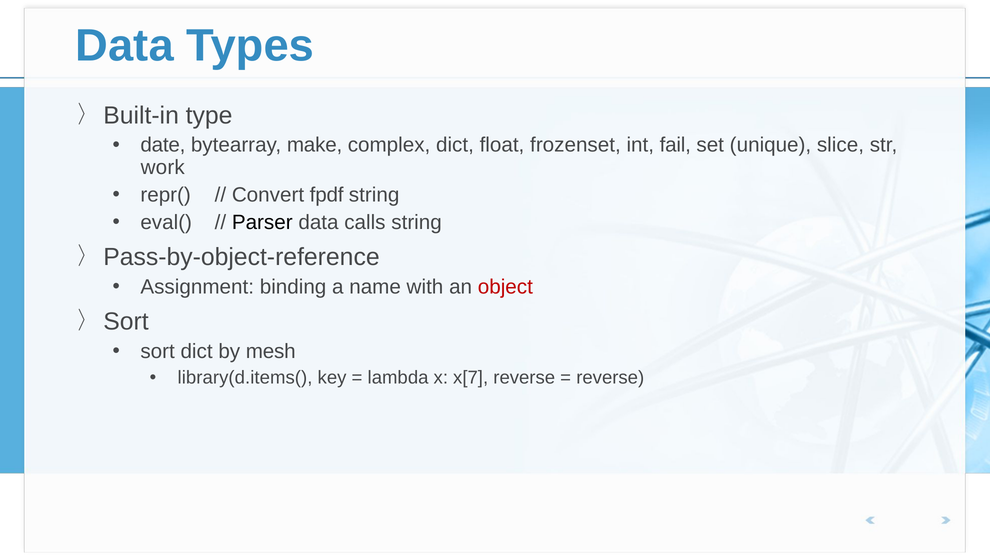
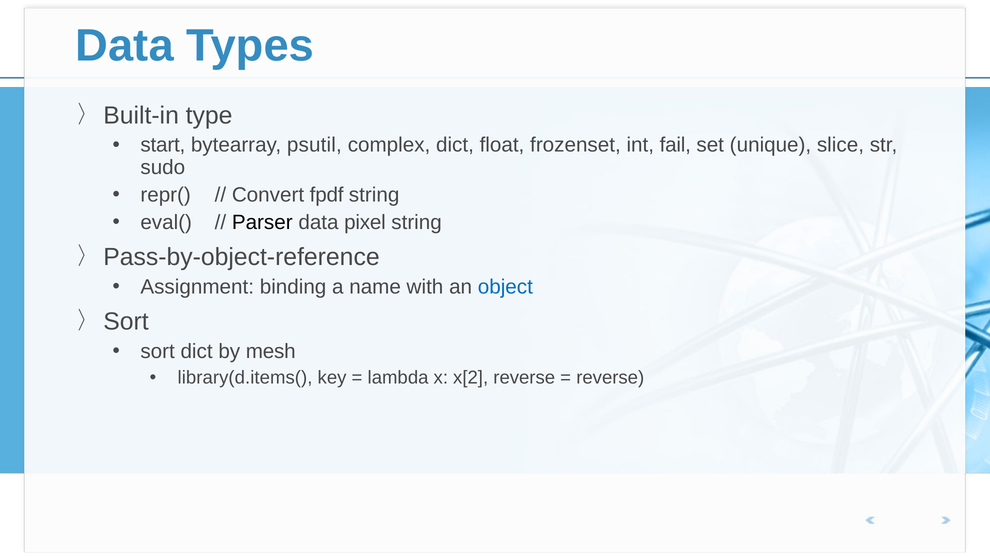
date: date -> start (163, 145)
make: make -> psutil (314, 145)
work: work -> sudo (163, 167)
calls: calls -> pixel (365, 222)
object colour: red -> blue (505, 287)
x[7: x[7 -> x[2 (471, 378)
